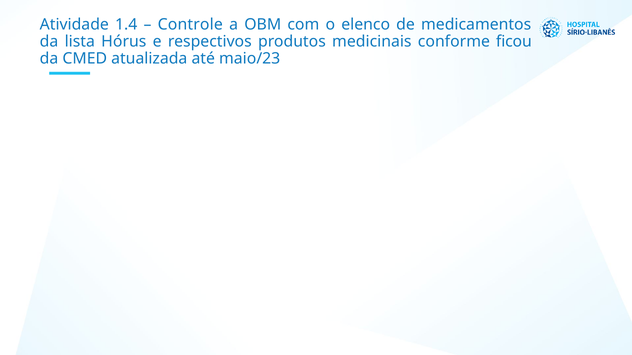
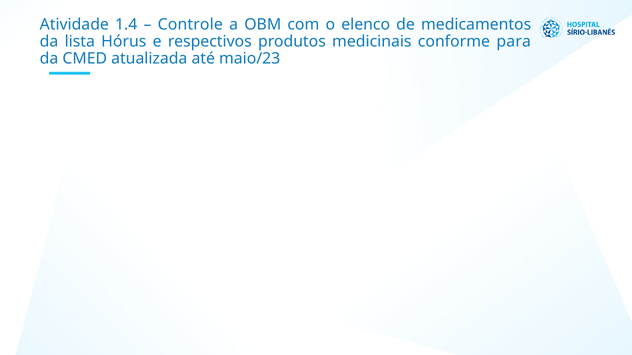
ficou: ficou -> para (514, 42)
